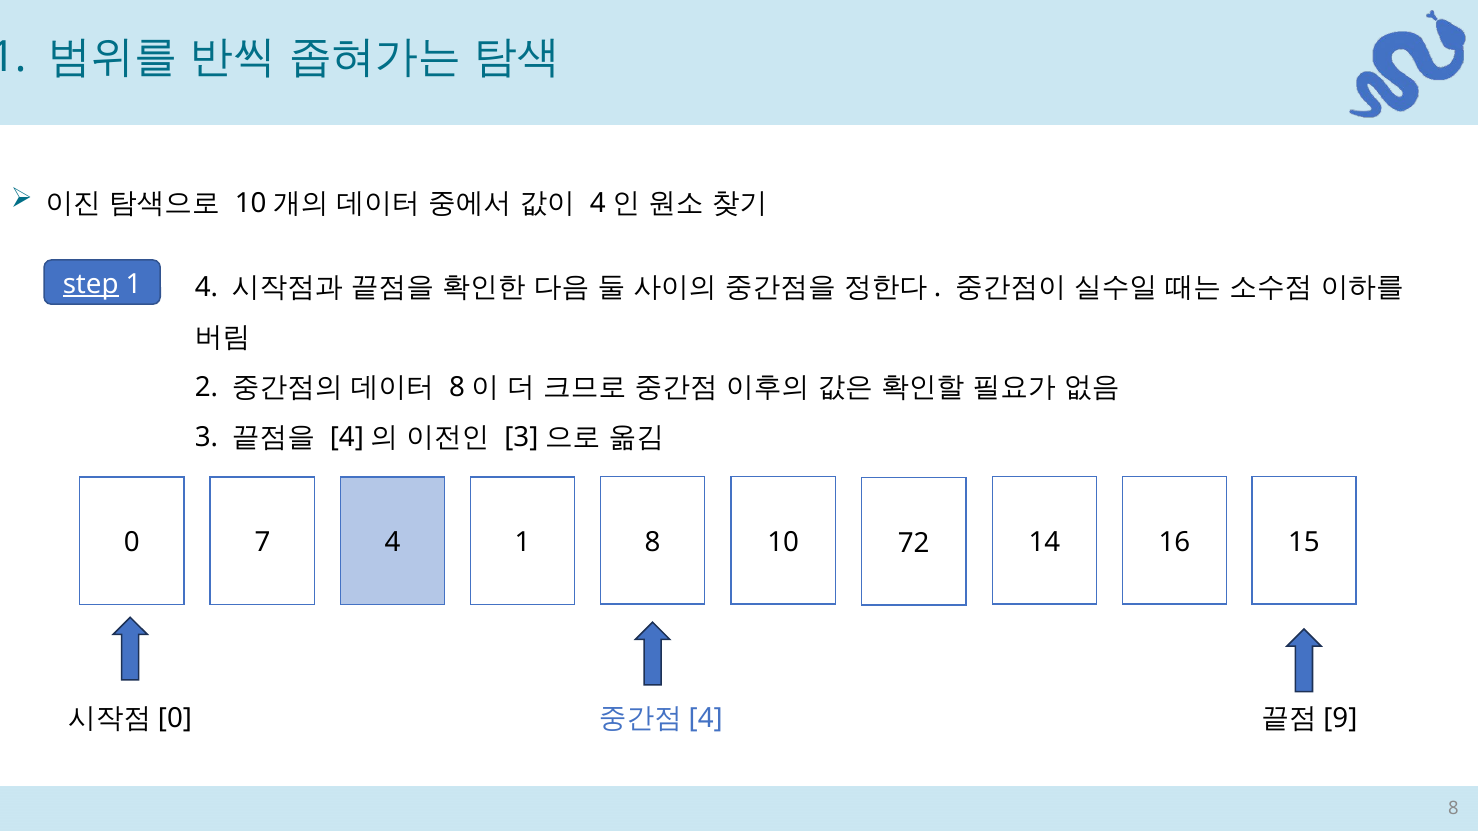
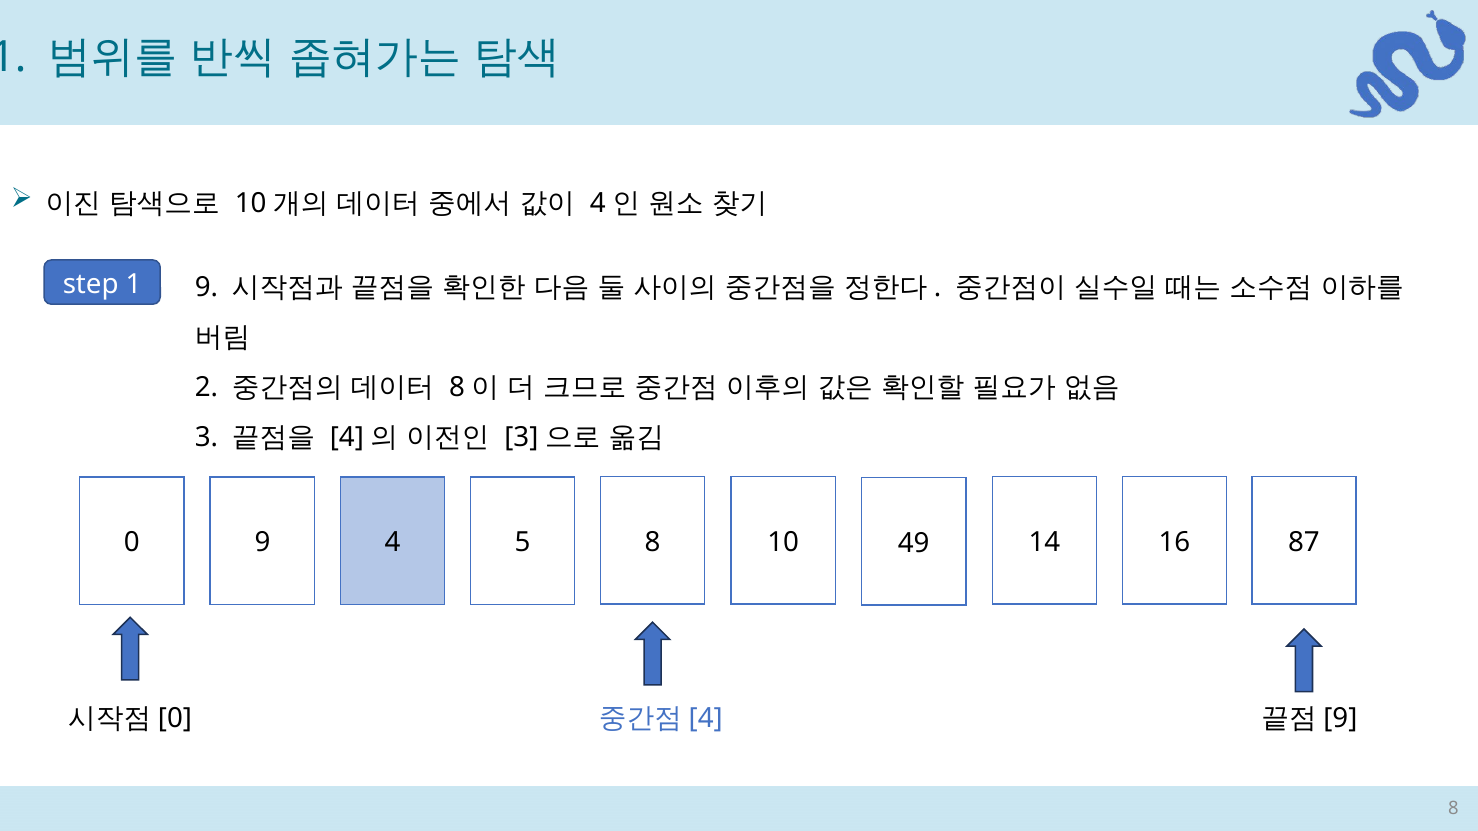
step underline: present -> none (91, 284)
1 4: 4 -> 9 (206, 288)
0 7: 7 -> 9 (262, 543)
4 1: 1 -> 5 (523, 543)
72: 72 -> 49 (914, 543)
15: 15 -> 87 (1304, 542)
